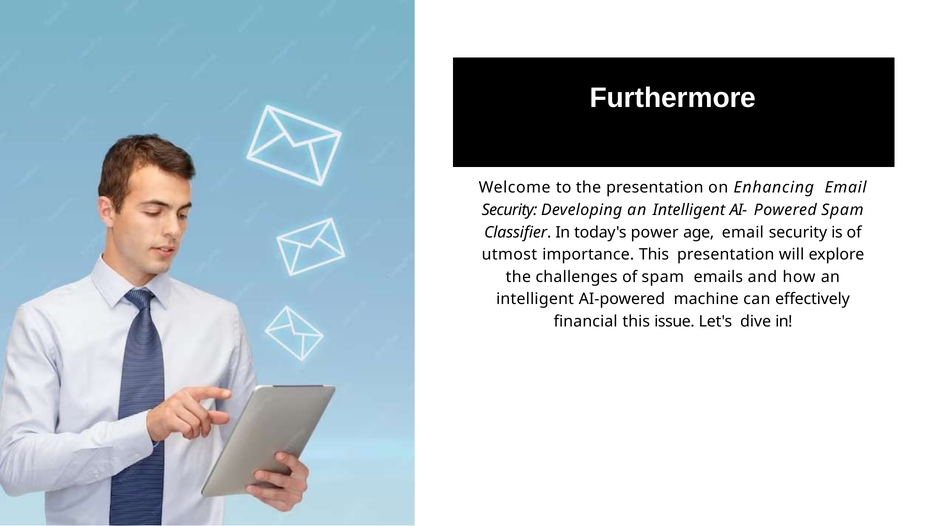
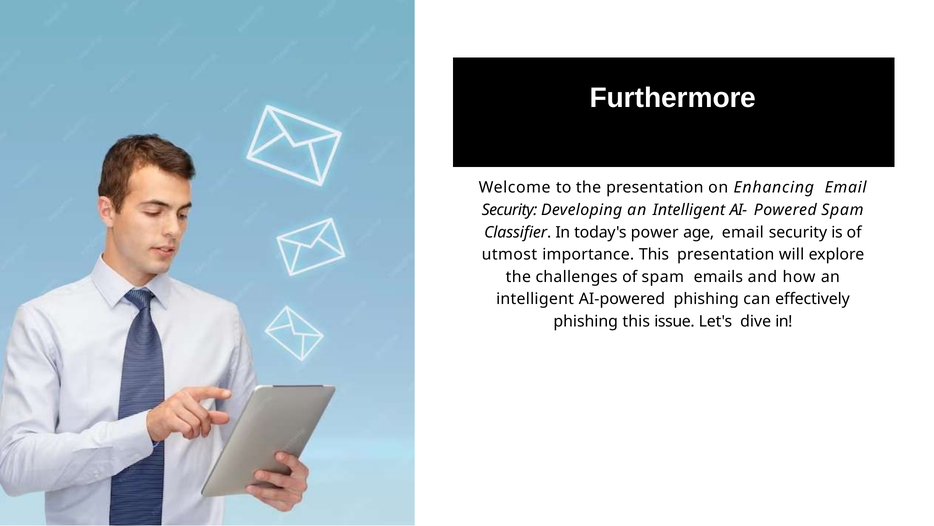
AI-powered machine: machine -> phishing (706, 299)
ﬁnancial: ﬁnancial -> phishing (586, 321)
